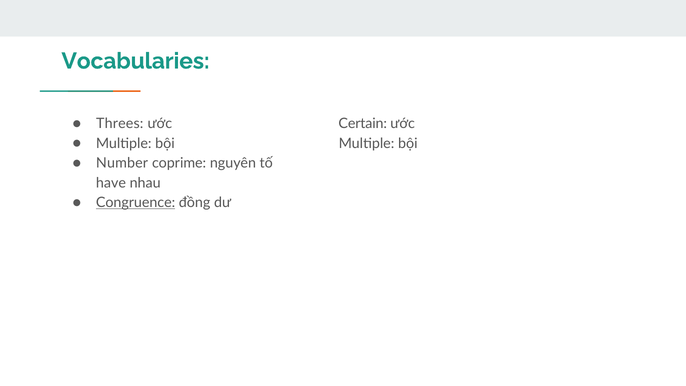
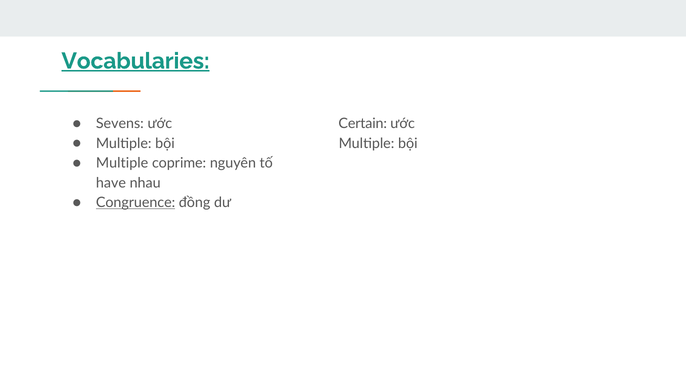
Vocabularies underline: none -> present (136, 61)
Threes: Threes -> Sevens (120, 124)
Number: Number -> Multiple (122, 163)
